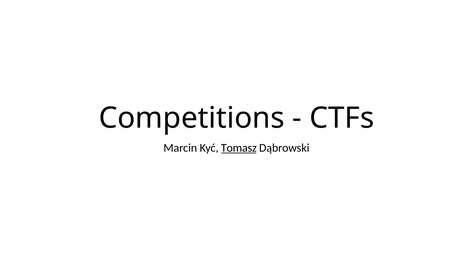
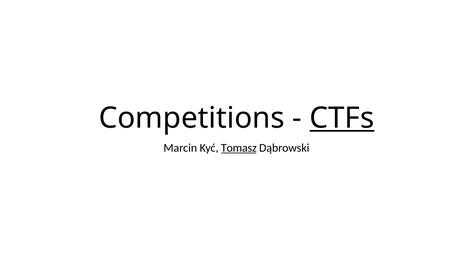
CTFs underline: none -> present (342, 118)
